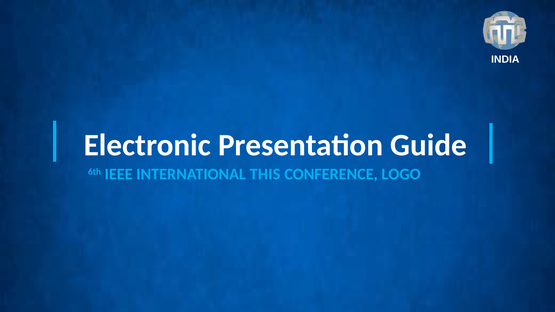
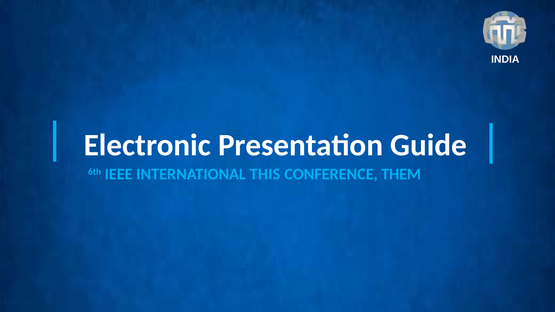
LOGO: LOGO -> THEM (401, 174)
